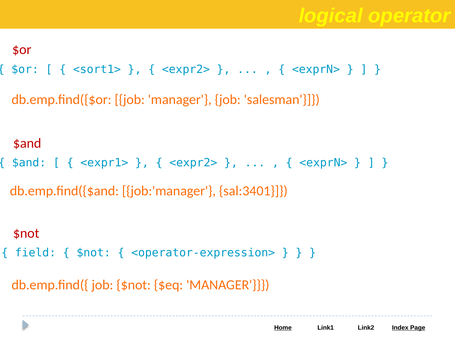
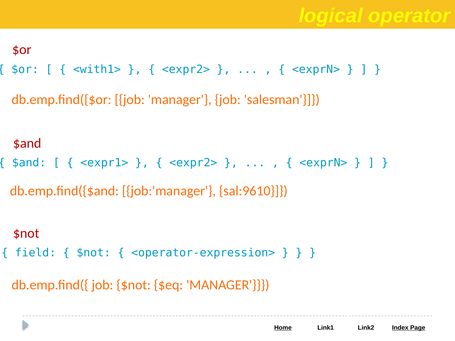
<sort1>: <sort1> -> <with1> (97, 69)
sal:3401: sal:3401 -> sal:9610 (253, 191)
